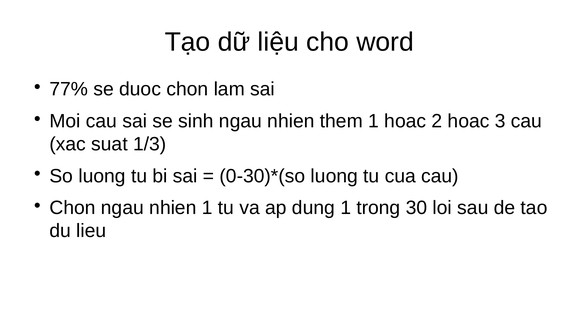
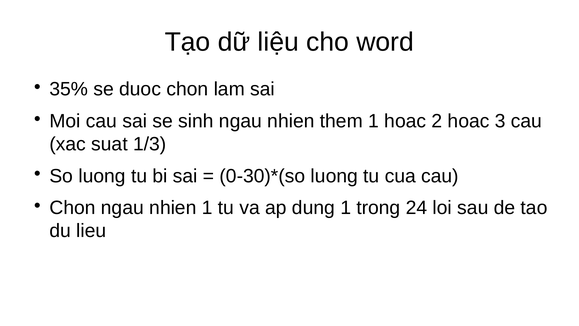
77%: 77% -> 35% (69, 89)
30: 30 -> 24 (416, 208)
